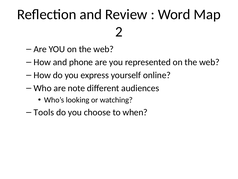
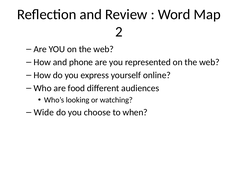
note: note -> food (76, 88)
Tools: Tools -> Wide (44, 112)
